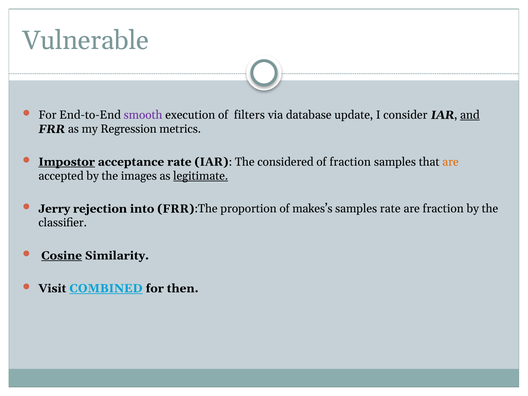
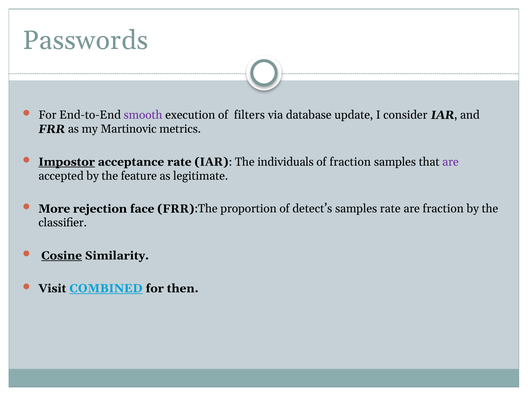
Vulnerable: Vulnerable -> Passwords (86, 40)
and underline: present -> none (470, 115)
Regression: Regression -> Martinovic (129, 129)
considered: considered -> individuals (286, 162)
are colour: orange -> purple (451, 162)
images: images -> feature (139, 176)
legitimate underline: present -> none (201, 176)
Jerry: Jerry -> More (54, 209)
into: into -> face (142, 209)
makes’s: makes’s -> detect’s (312, 209)
